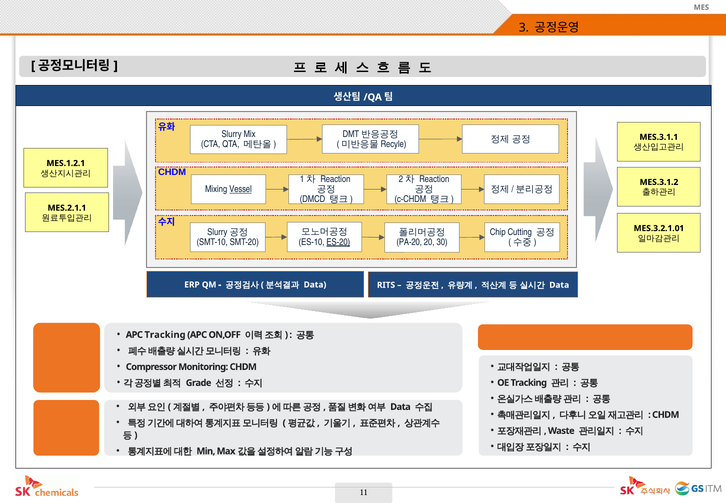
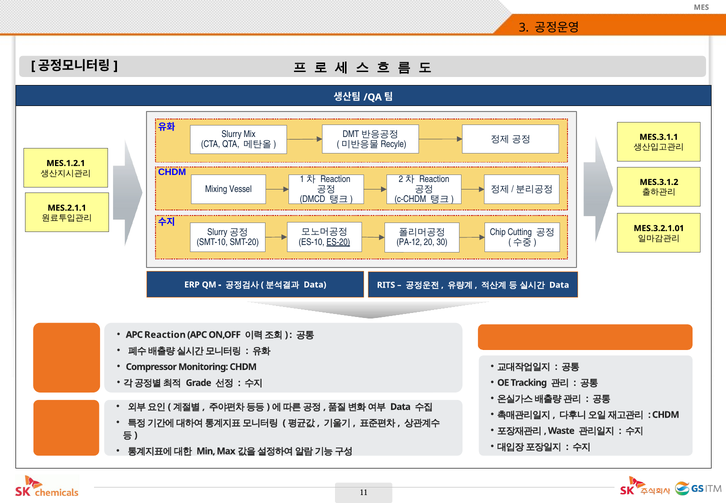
Vessel underline: present -> none (240, 189)
PA-20: PA-20 -> PA-12 (409, 242)
APC Tracking: Tracking -> Reaction (165, 335)
